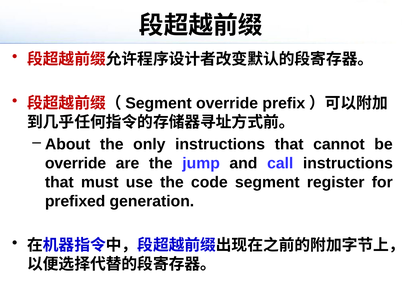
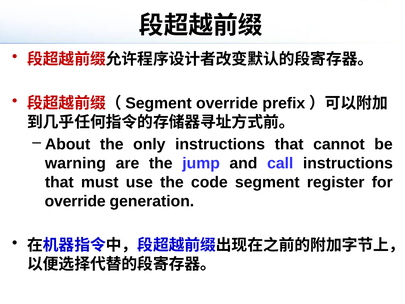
override: override -> warning (75, 163)
prefixed: prefixed -> override (75, 201)
